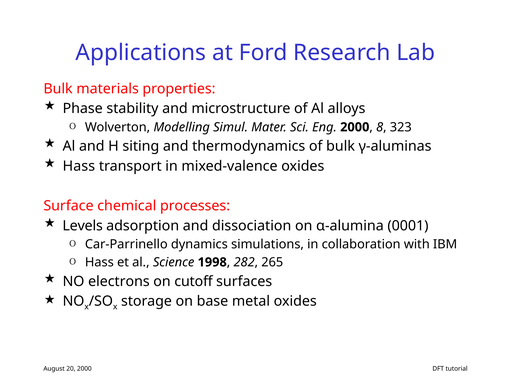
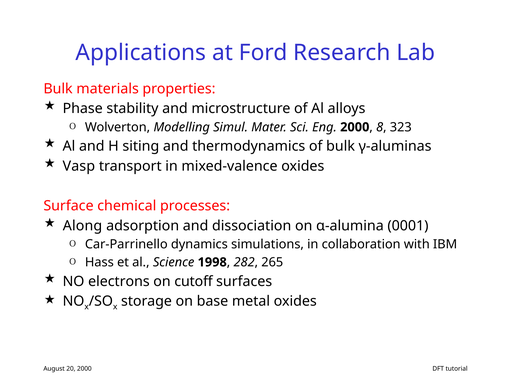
Hass: Hass -> Vasp (79, 166)
Levels: Levels -> Along (82, 226)
